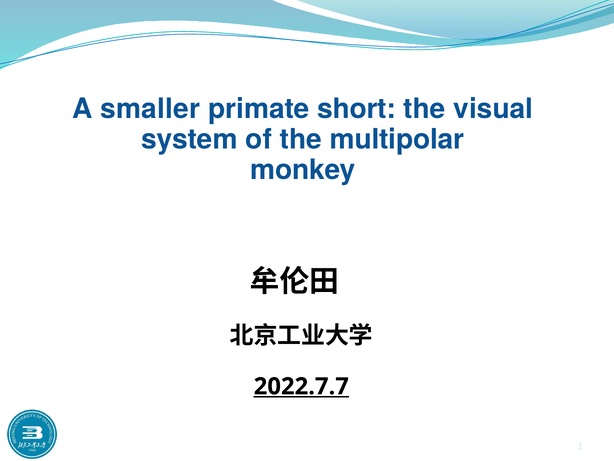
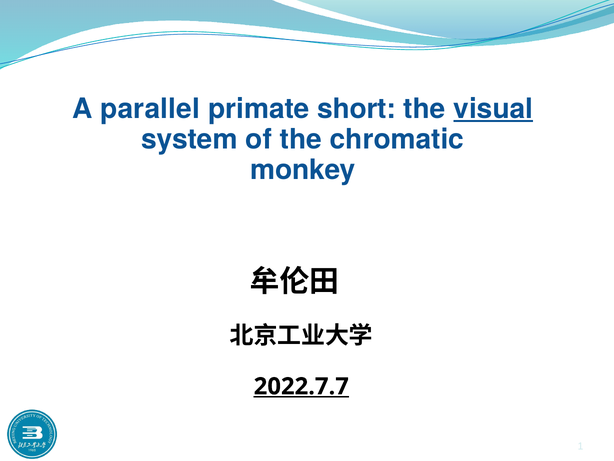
smaller: smaller -> parallel (150, 109)
visual underline: none -> present (493, 109)
multipolar: multipolar -> chromatic (397, 139)
